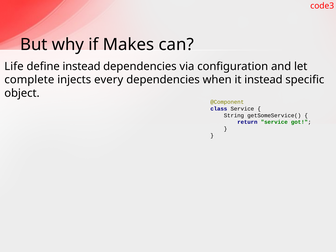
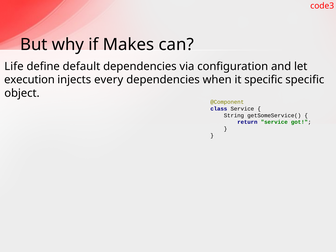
define instead: instead -> default (81, 66)
complete: complete -> execution (29, 80)
it instead: instead -> specific (263, 80)
